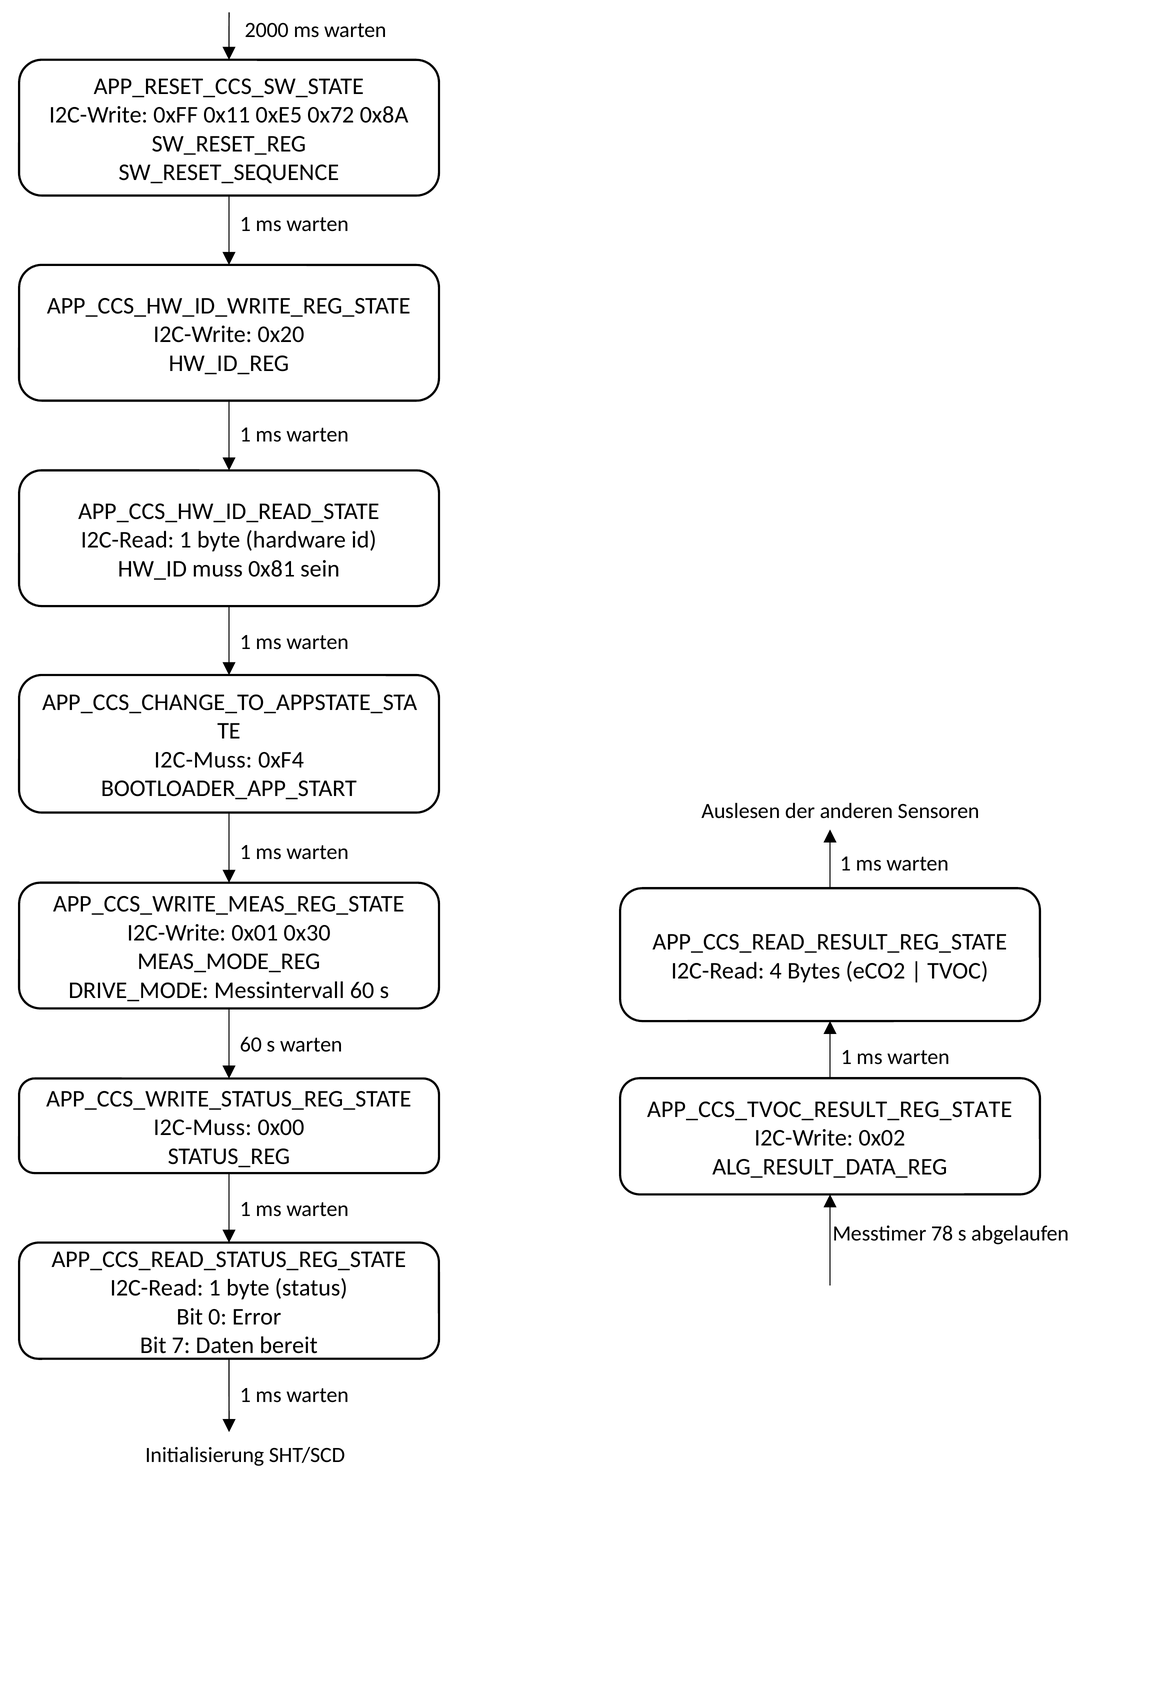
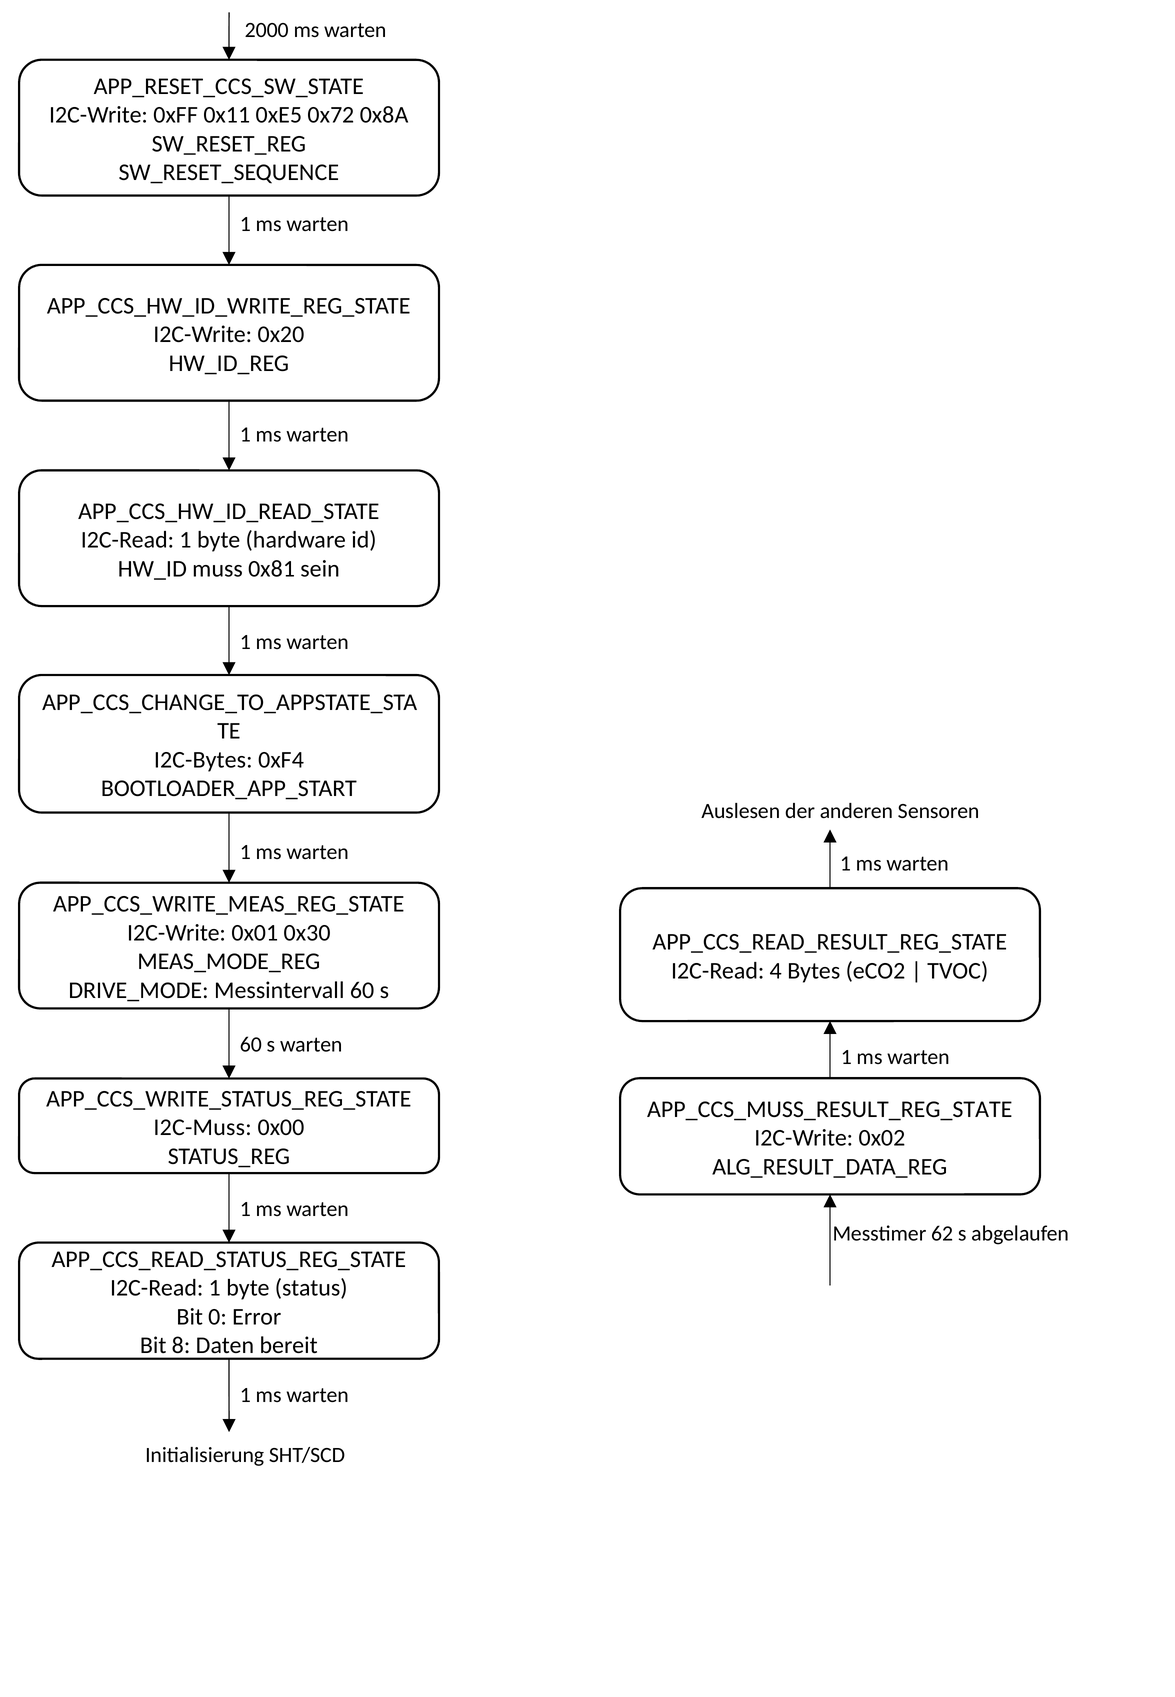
I2C-Muss: I2C-Muss -> I2C-Bytes (203, 760)
APP_CCS_TVOC_RESULT_REG_STATE: APP_CCS_TVOC_RESULT_REG_STATE -> APP_CCS_MUSS_RESULT_REG_STATE (830, 1109)
78: 78 -> 62 (942, 1234)
7: 7 -> 8 (181, 1346)
